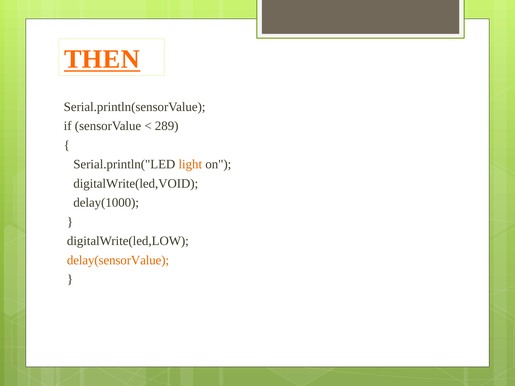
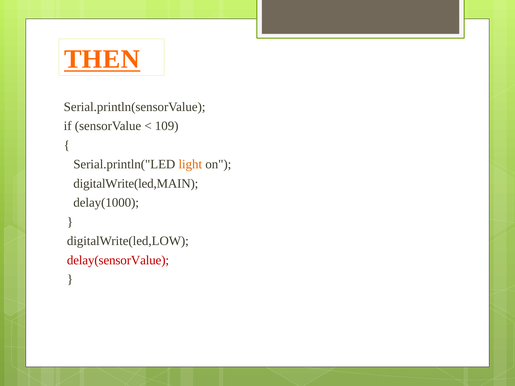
289: 289 -> 109 (167, 126)
digitalWrite(led,VOID: digitalWrite(led,VOID -> digitalWrite(led,MAIN (136, 184)
delay(sensorValue colour: orange -> red (118, 260)
